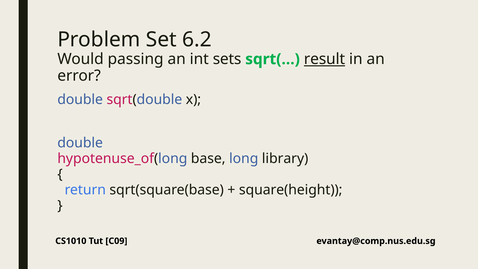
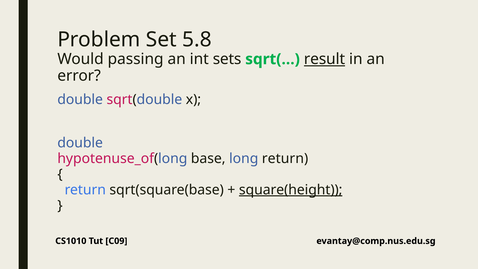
6.2: 6.2 -> 5.8 (197, 40)
long library: library -> return (285, 158)
square(height underline: none -> present (291, 190)
